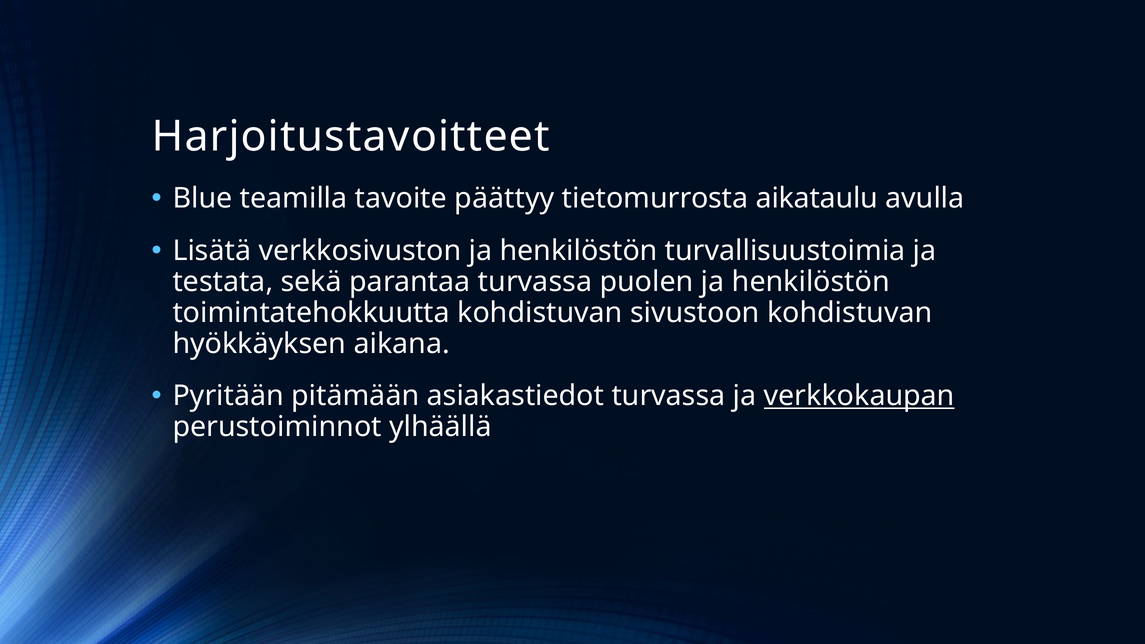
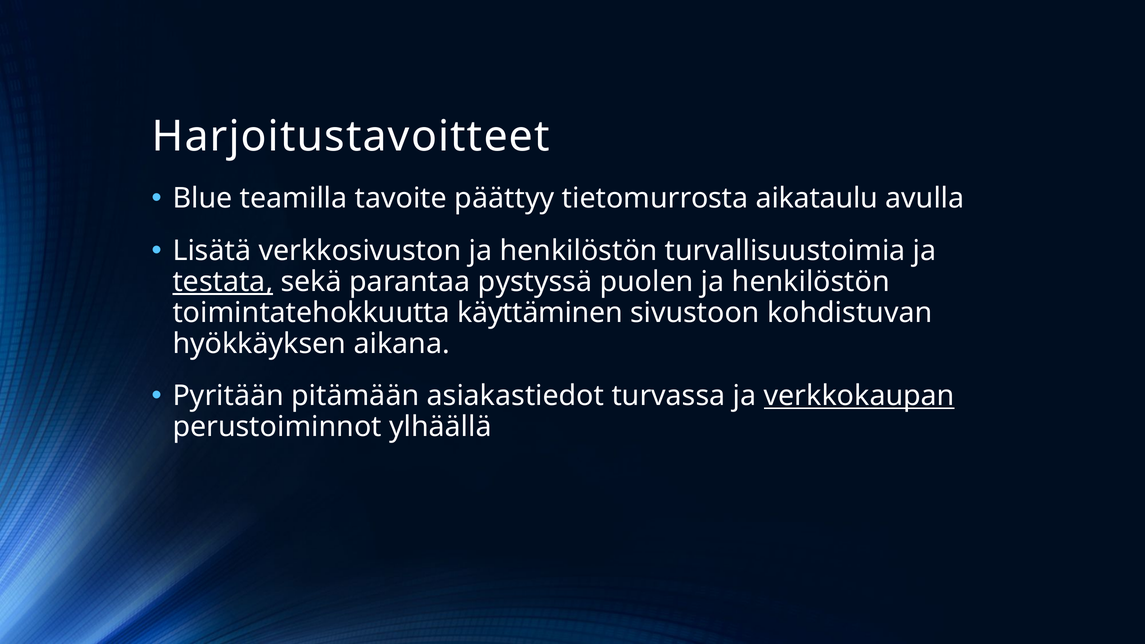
testata underline: none -> present (223, 282)
parantaa turvassa: turvassa -> pystyssä (535, 282)
toimintatehokkuutta kohdistuvan: kohdistuvan -> käyttäminen (540, 313)
